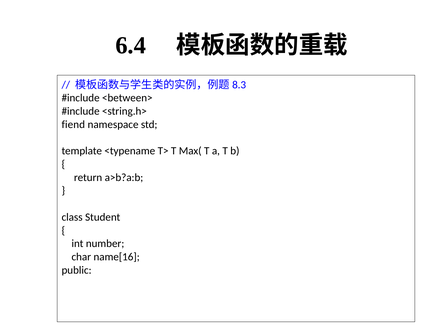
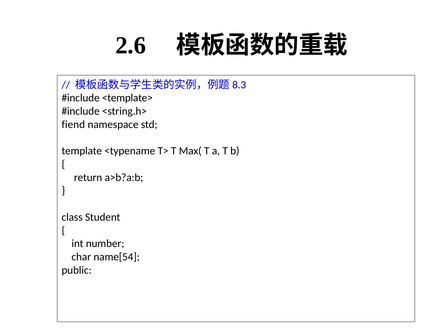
6.4: 6.4 -> 2.6 (131, 45)
<between>: <between> -> <template> (127, 98)
name[16: name[16 -> name[54 (117, 257)
